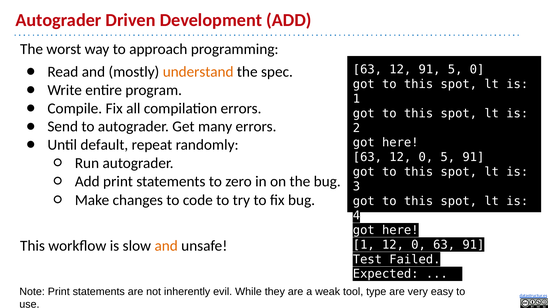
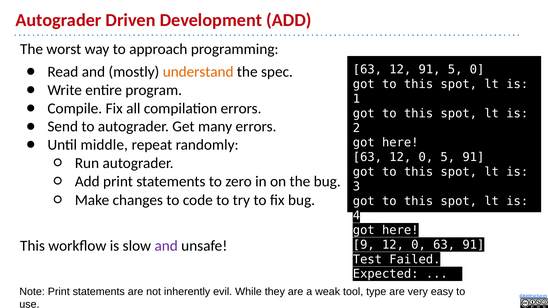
default: default -> middle (104, 145)
1: 1 -> 9 (364, 245)
and colour: orange -> purple (166, 246)
